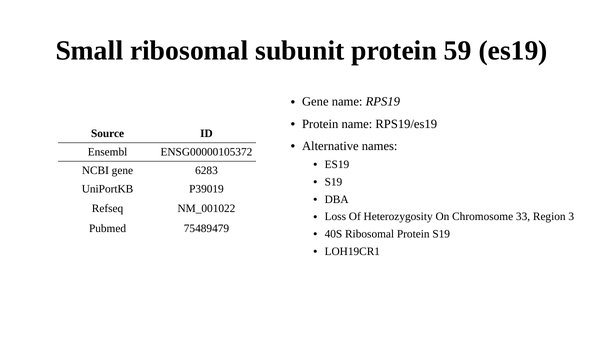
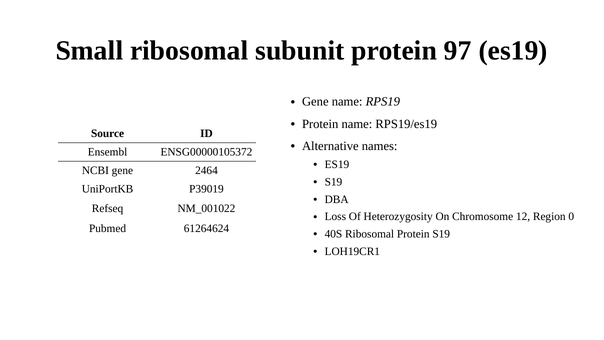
59: 59 -> 97 (458, 51)
6283: 6283 -> 2464 (206, 170)
33: 33 -> 12 (523, 217)
3: 3 -> 0 (571, 217)
75489479: 75489479 -> 61264624 (206, 228)
